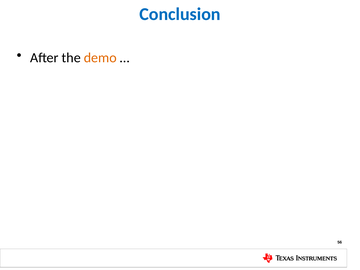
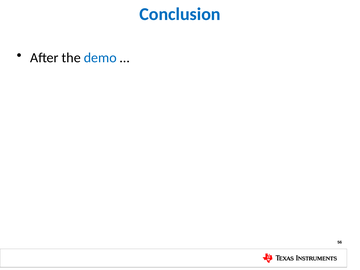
demo colour: orange -> blue (100, 58)
